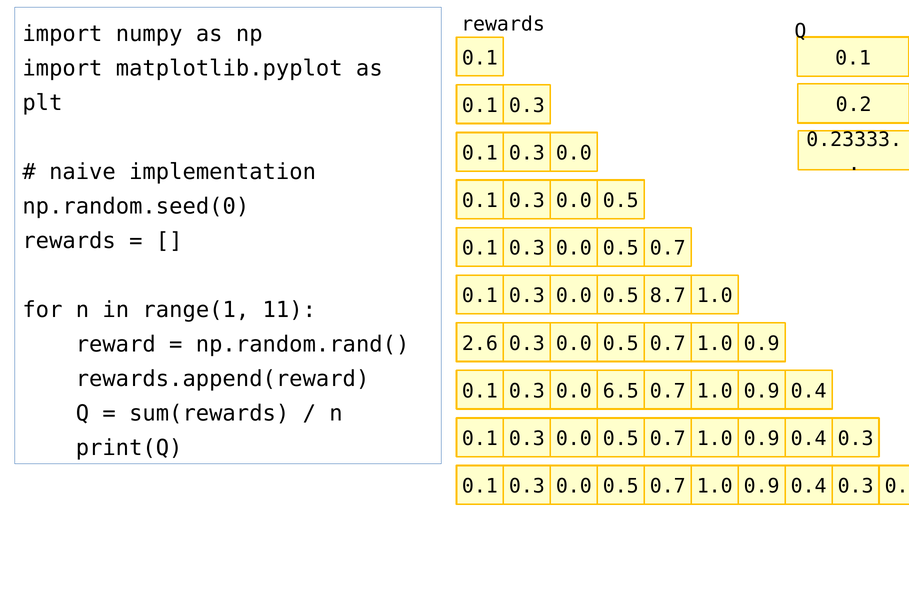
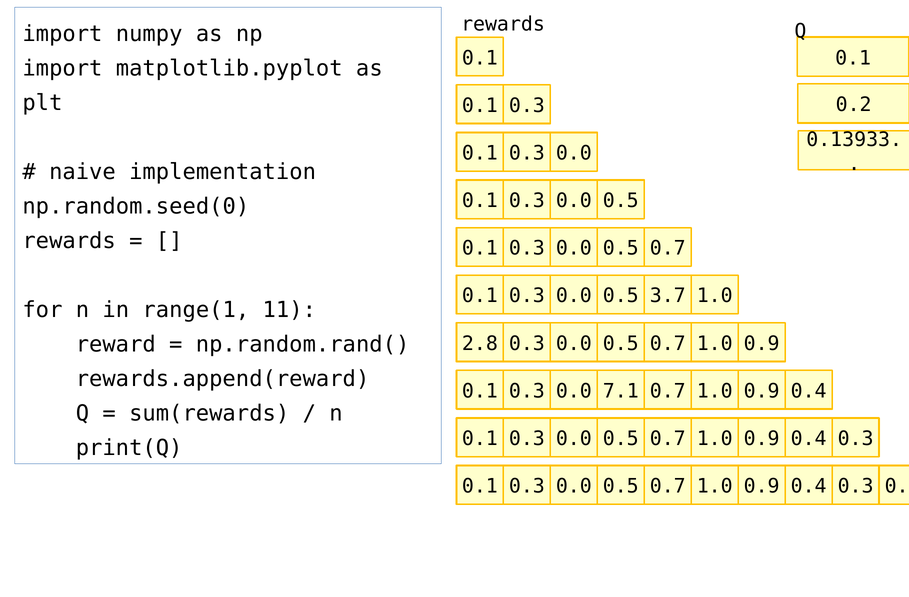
0.23333: 0.23333 -> 0.13933 (854, 140)
8.7: 8.7 -> 3.7 (668, 296)
2.6: 2.6 -> 2.8 (480, 344)
6.5: 6.5 -> 7.1 (621, 391)
